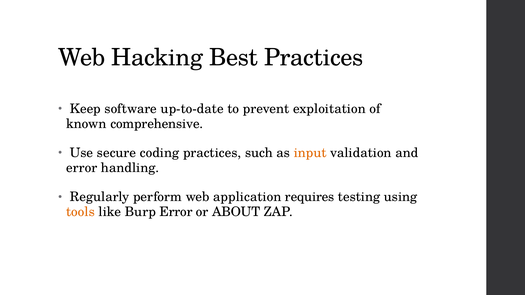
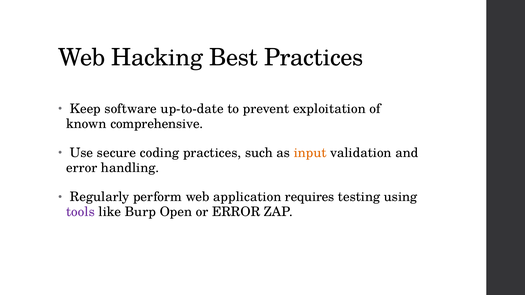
tools colour: orange -> purple (80, 212)
Burp Error: Error -> Open (176, 212)
or ABOUT: ABOUT -> ERROR (236, 212)
